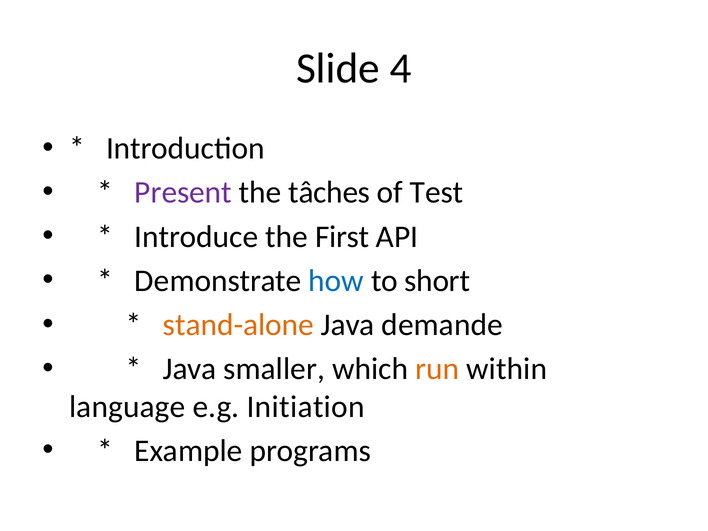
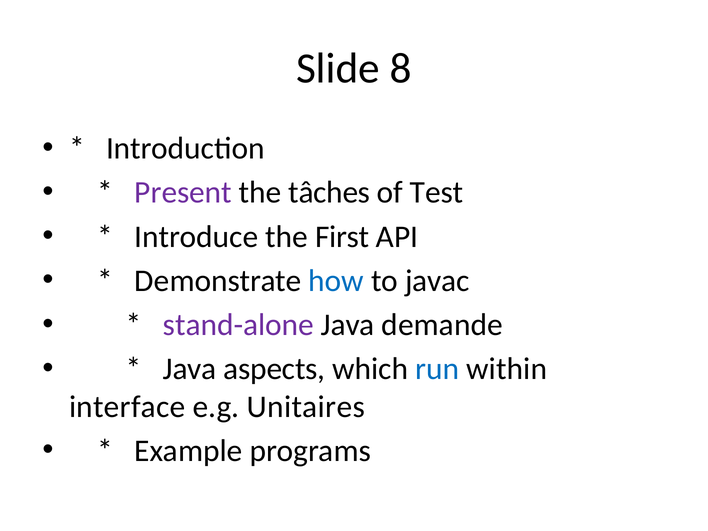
4: 4 -> 8 (401, 69)
short: short -> javac (437, 281)
stand-alone colour: orange -> purple (238, 325)
smaller: smaller -> aspects (274, 369)
run colour: orange -> blue (437, 369)
language: language -> interface (127, 407)
Initiation: Initiation -> Unitaires (306, 407)
